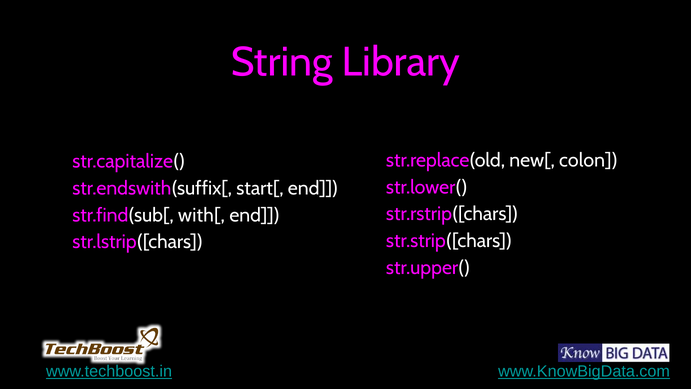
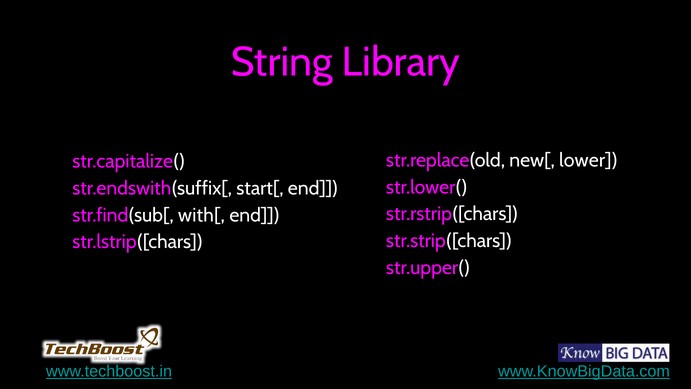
colon: colon -> lower (588, 160)
